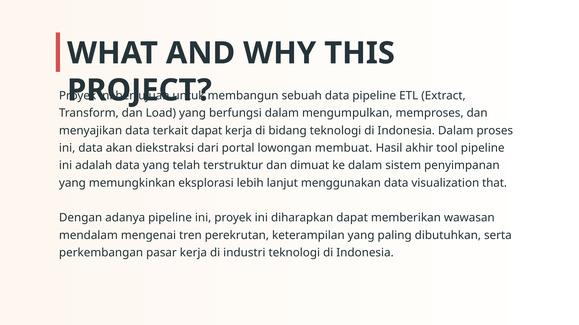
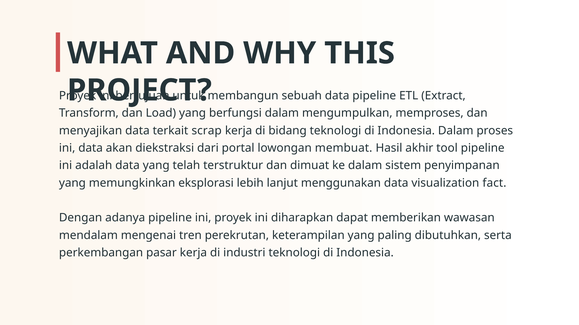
terkait dapat: dapat -> scrap (207, 131)
that: that -> fact (494, 183)
